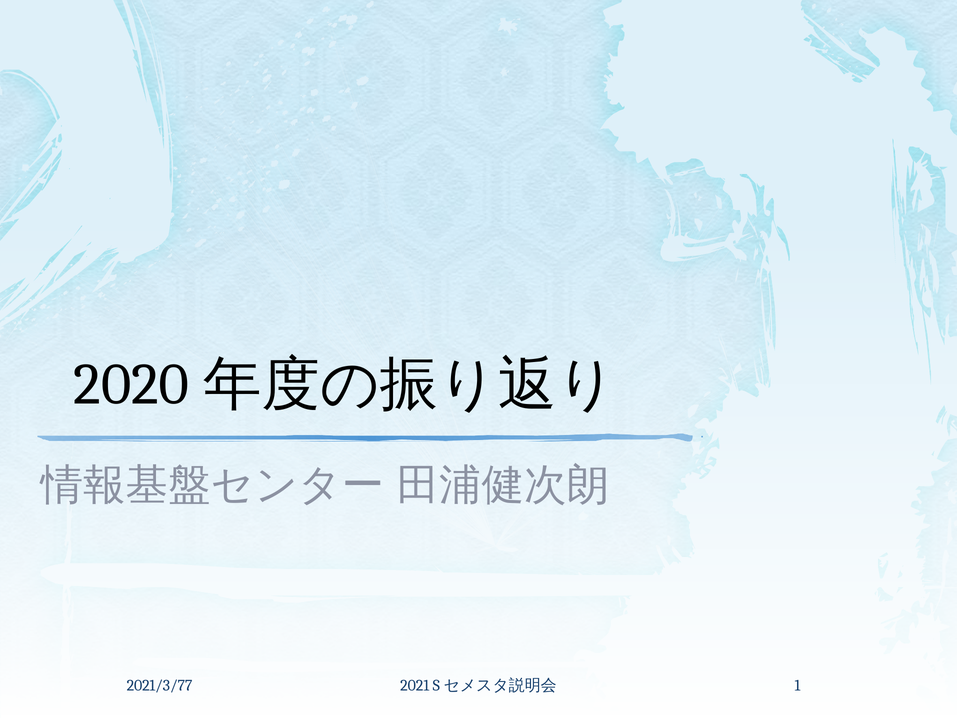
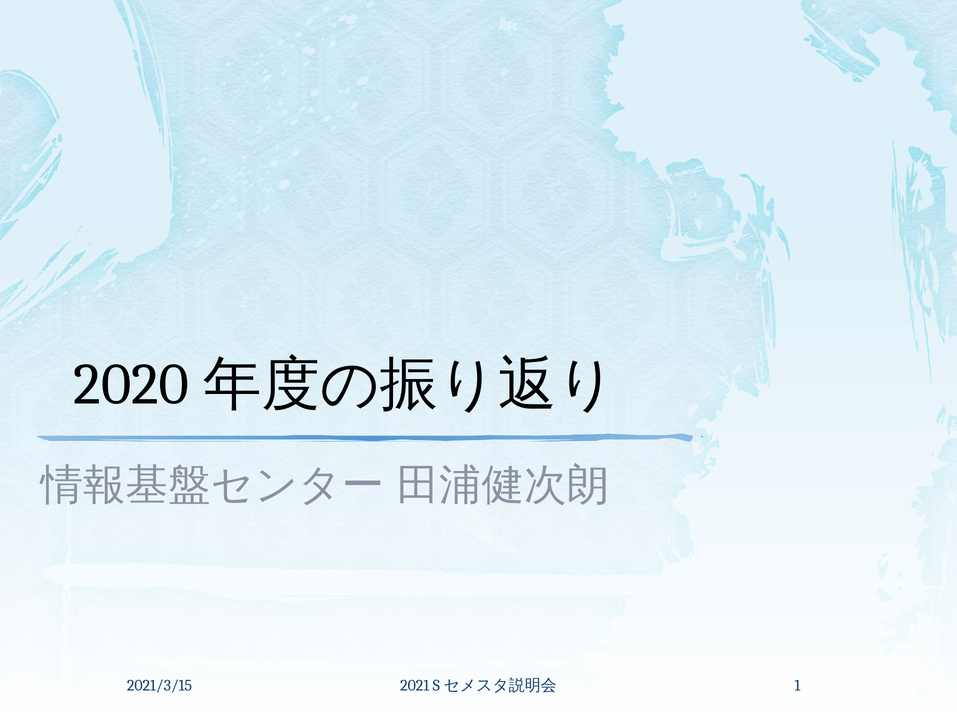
2021/3/77: 2021/3/77 -> 2021/3/15 (159, 685)
